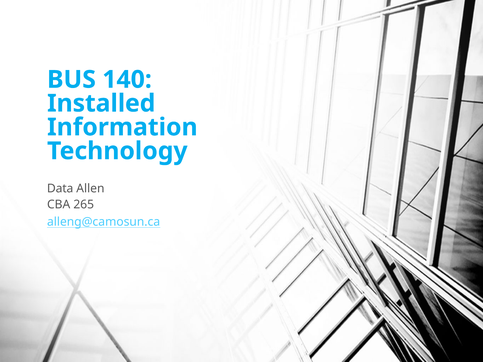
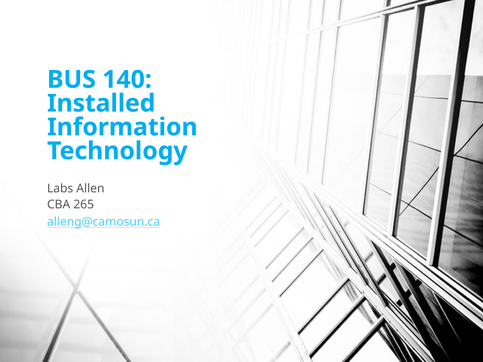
Data: Data -> Labs (60, 189)
